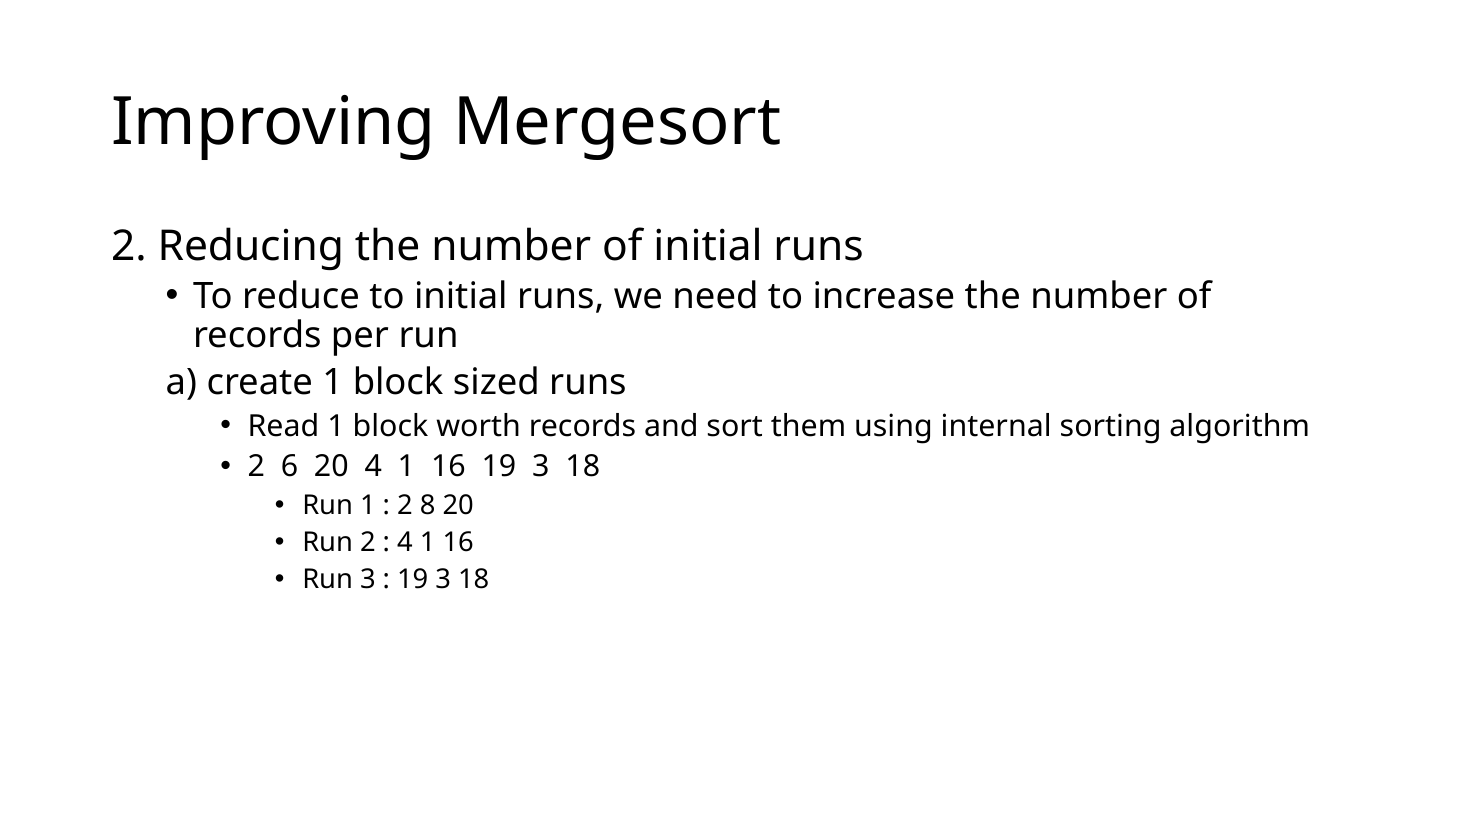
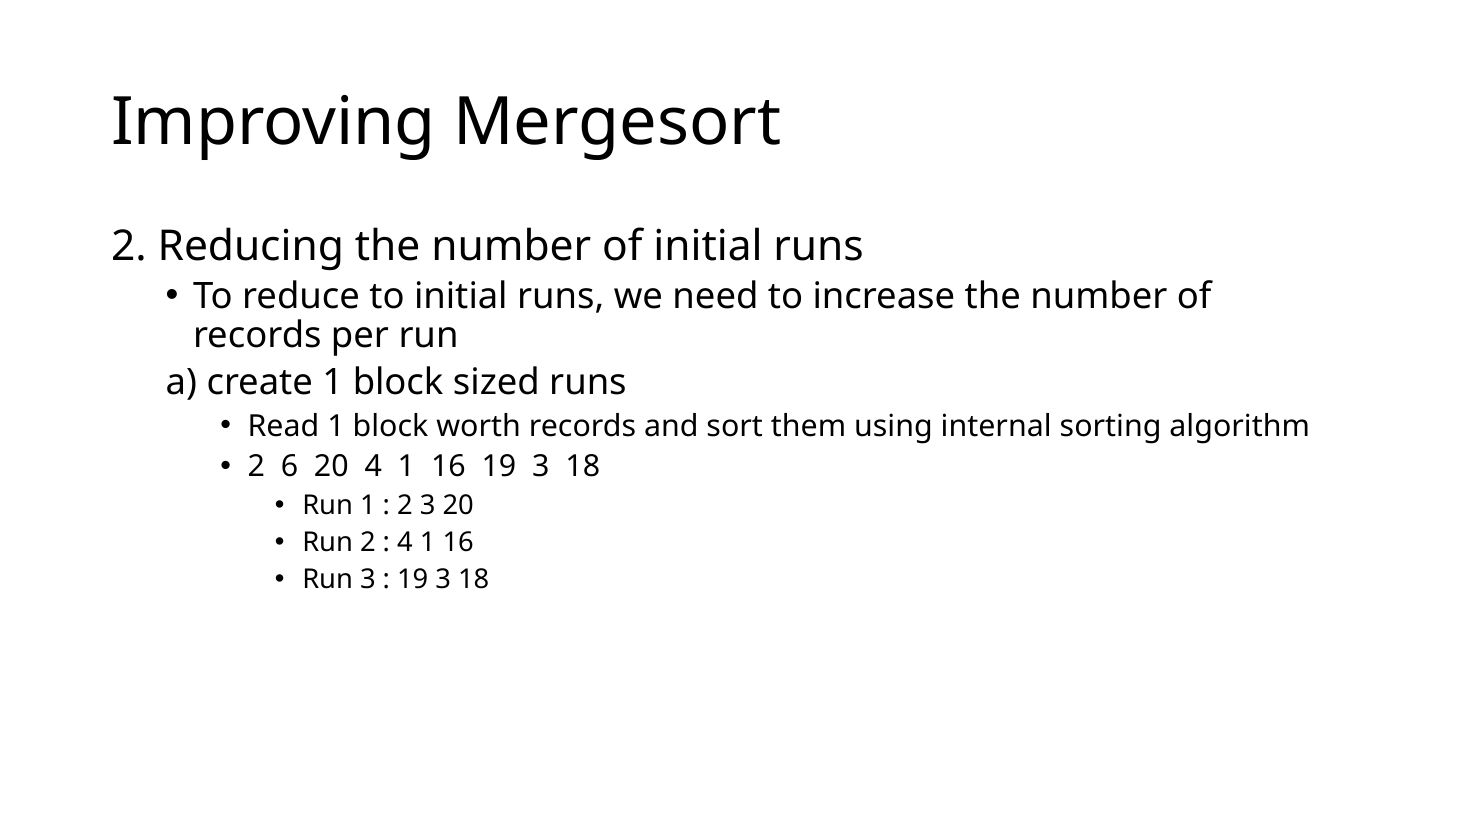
2 8: 8 -> 3 (428, 506)
